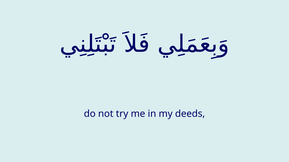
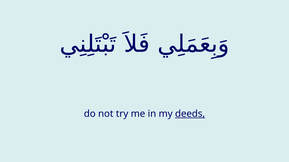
deeds underline: none -> present (190, 114)
